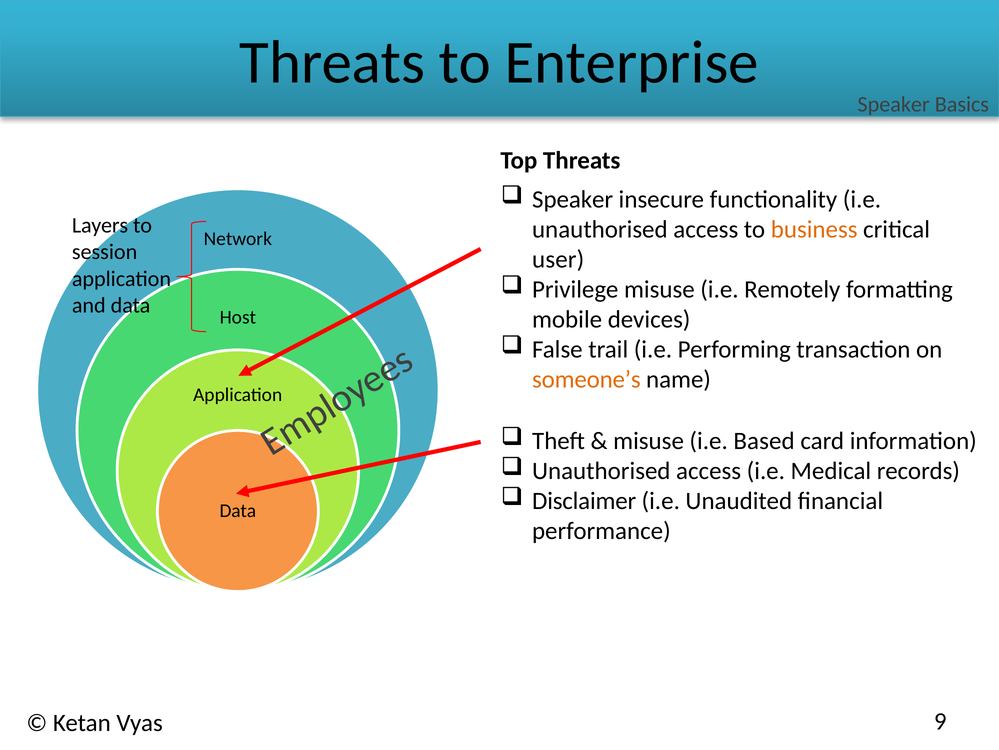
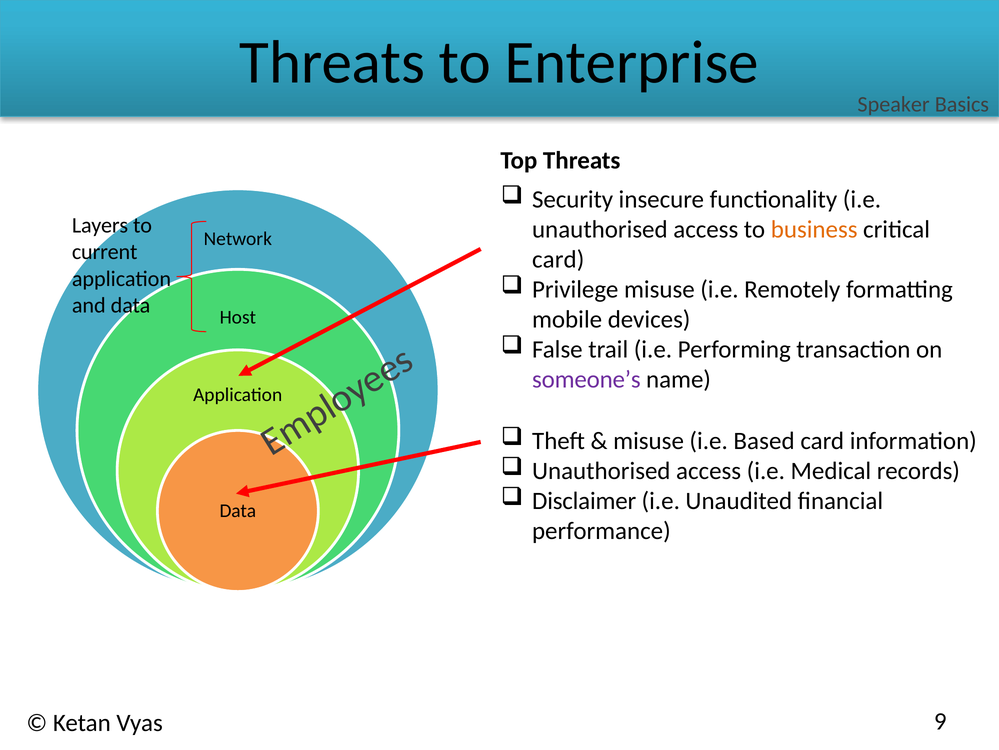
Speaker: Speaker -> Security (573, 200)
session: session -> current (105, 252)
user: user -> card (558, 259)
someone’s colour: orange -> purple (586, 379)
